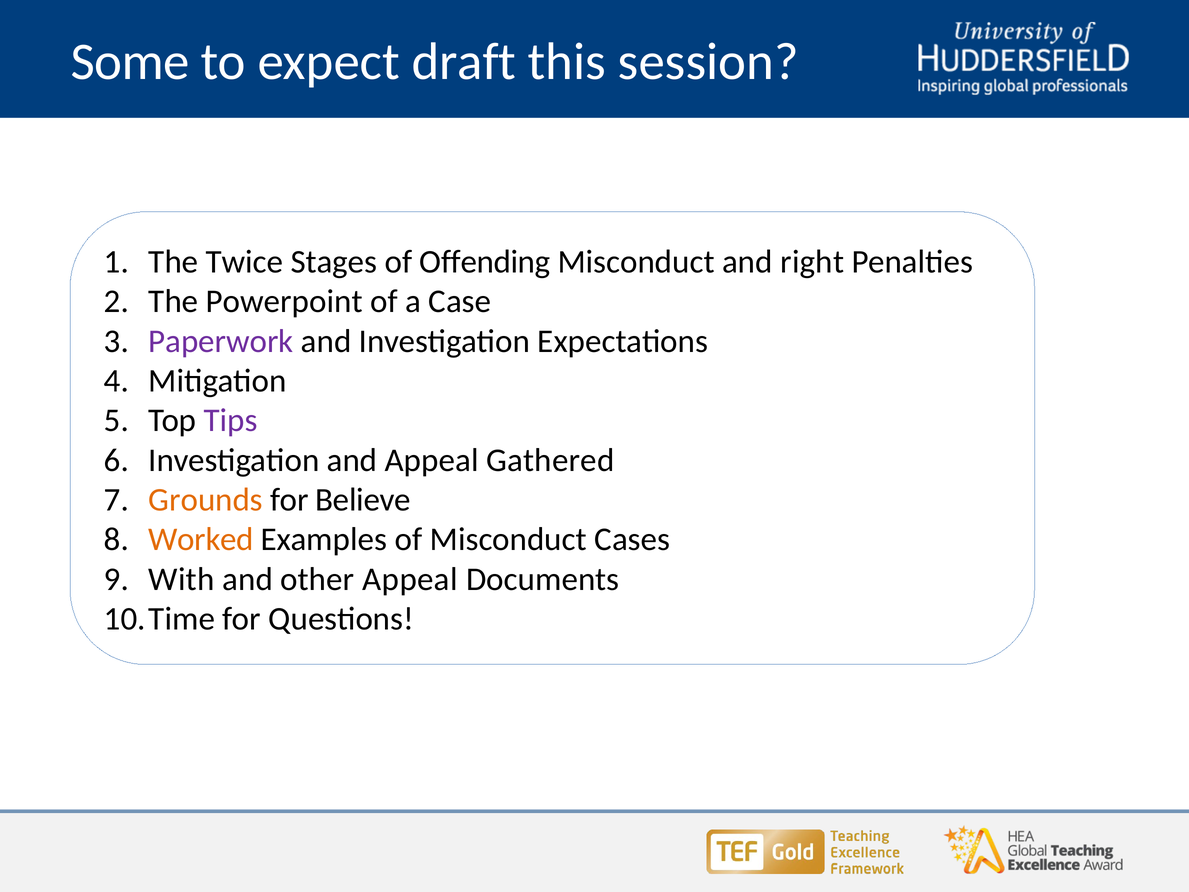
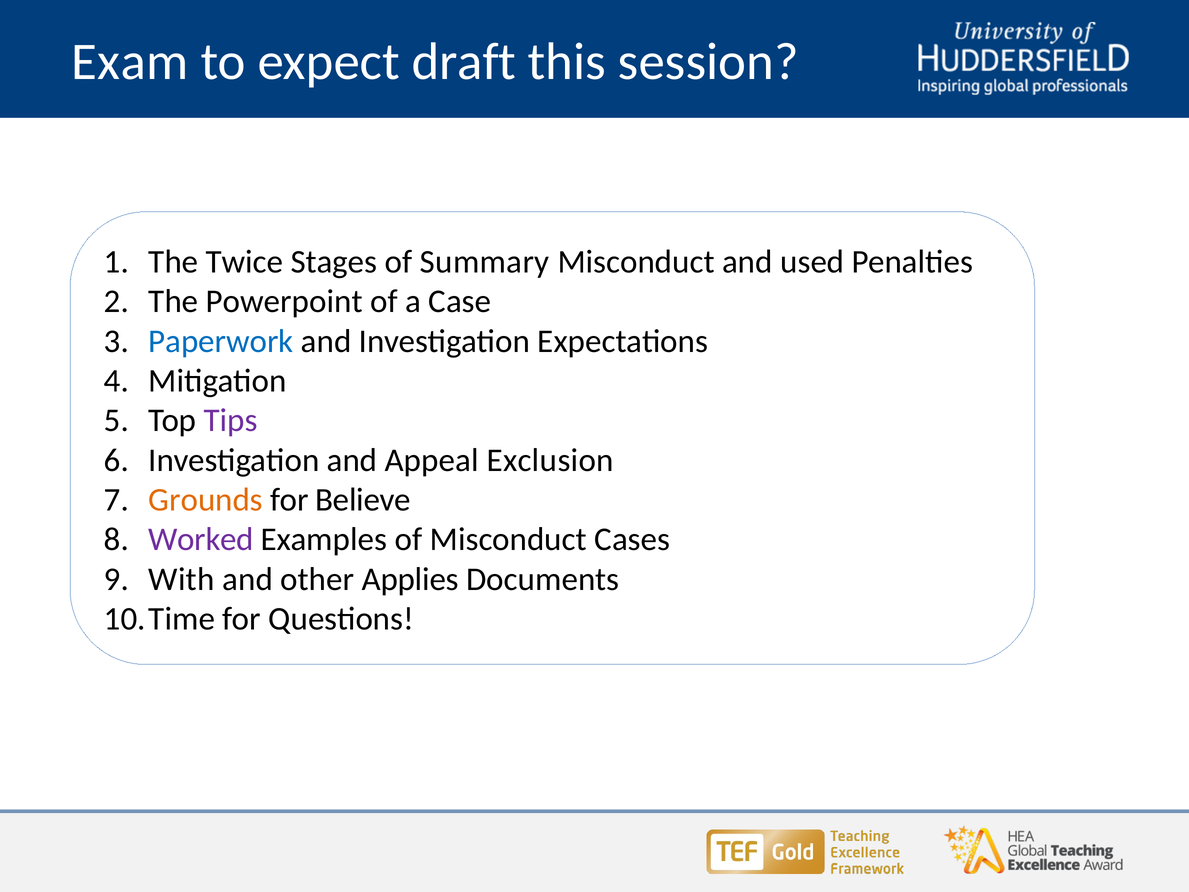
Some: Some -> Exam (130, 62)
Offending: Offending -> Summary (485, 262)
right: right -> used (812, 262)
Paperwork colour: purple -> blue (221, 341)
Gathered: Gathered -> Exclusion (550, 460)
Worked colour: orange -> purple (201, 539)
other Appeal: Appeal -> Applies (410, 579)
